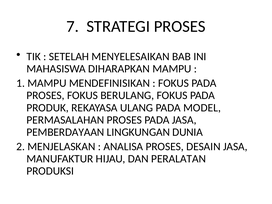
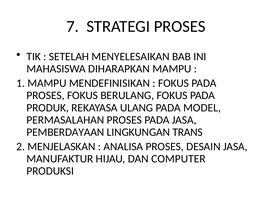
DUNIA: DUNIA -> TRANS (188, 132)
PERALATAN: PERALATAN -> COMPUTER (179, 159)
